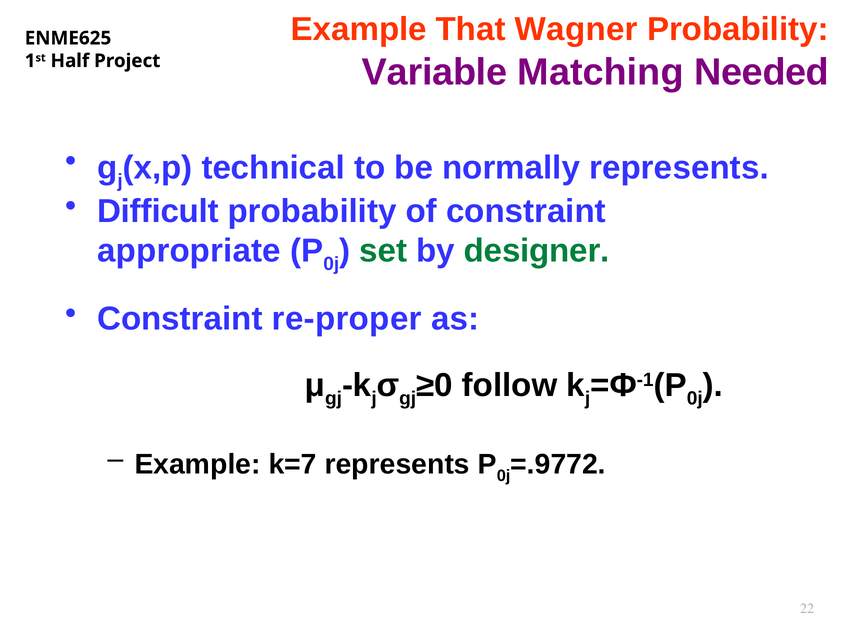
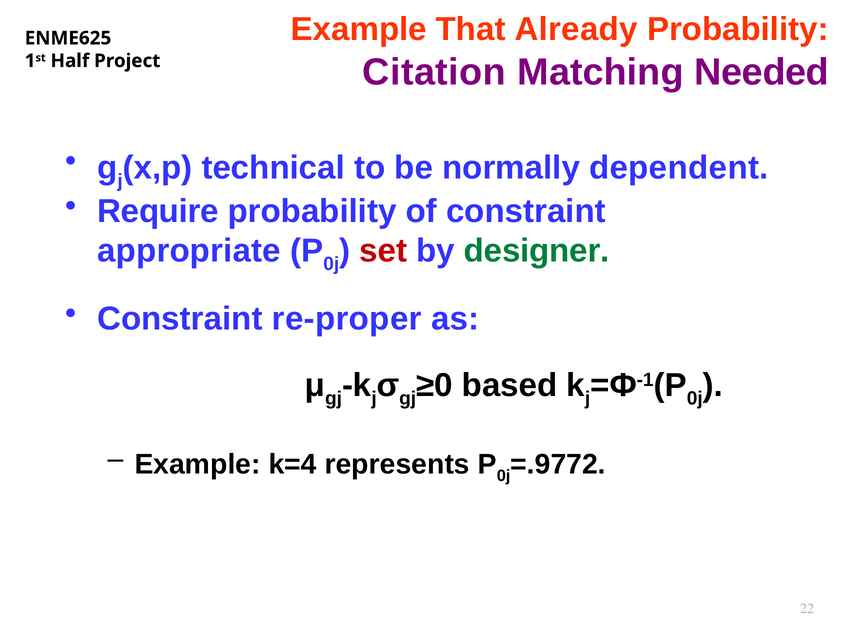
Wagner: Wagner -> Already (576, 29)
Variable: Variable -> Citation (434, 72)
normally represents: represents -> dependent (679, 168)
Difficult: Difficult -> Require (158, 211)
set colour: green -> red (383, 251)
follow: follow -> based (510, 385)
k=7: k=7 -> k=4 (293, 465)
